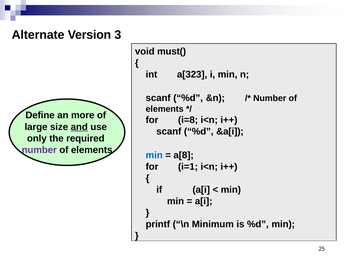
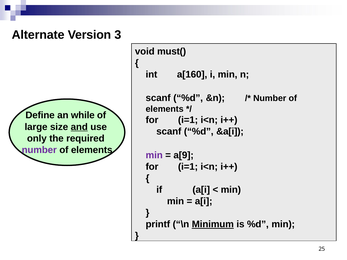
a[323: a[323 -> a[160 (192, 75)
more: more -> while (83, 115)
i=8: i=8 -> i=1 (188, 120)
min colour: blue -> purple (154, 155)
a[8: a[8 -> a[9 (184, 155)
Minimum underline: none -> present (213, 224)
